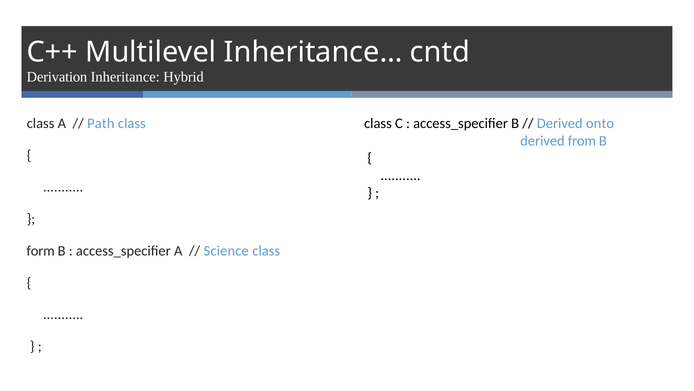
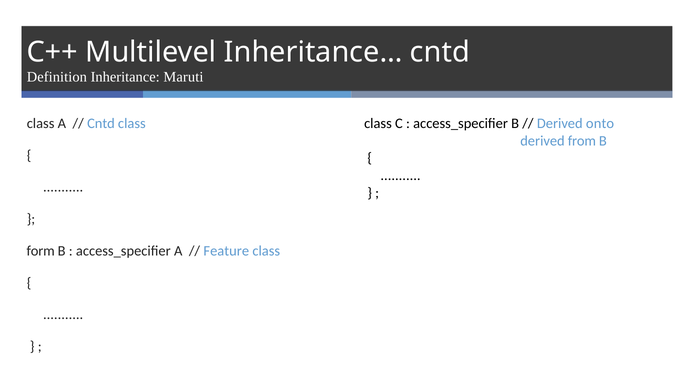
Derivation: Derivation -> Definition (57, 77)
Hybrid: Hybrid -> Maruti (183, 77)
Path: Path -> Cntd (101, 123)
Science: Science -> Feature (226, 250)
